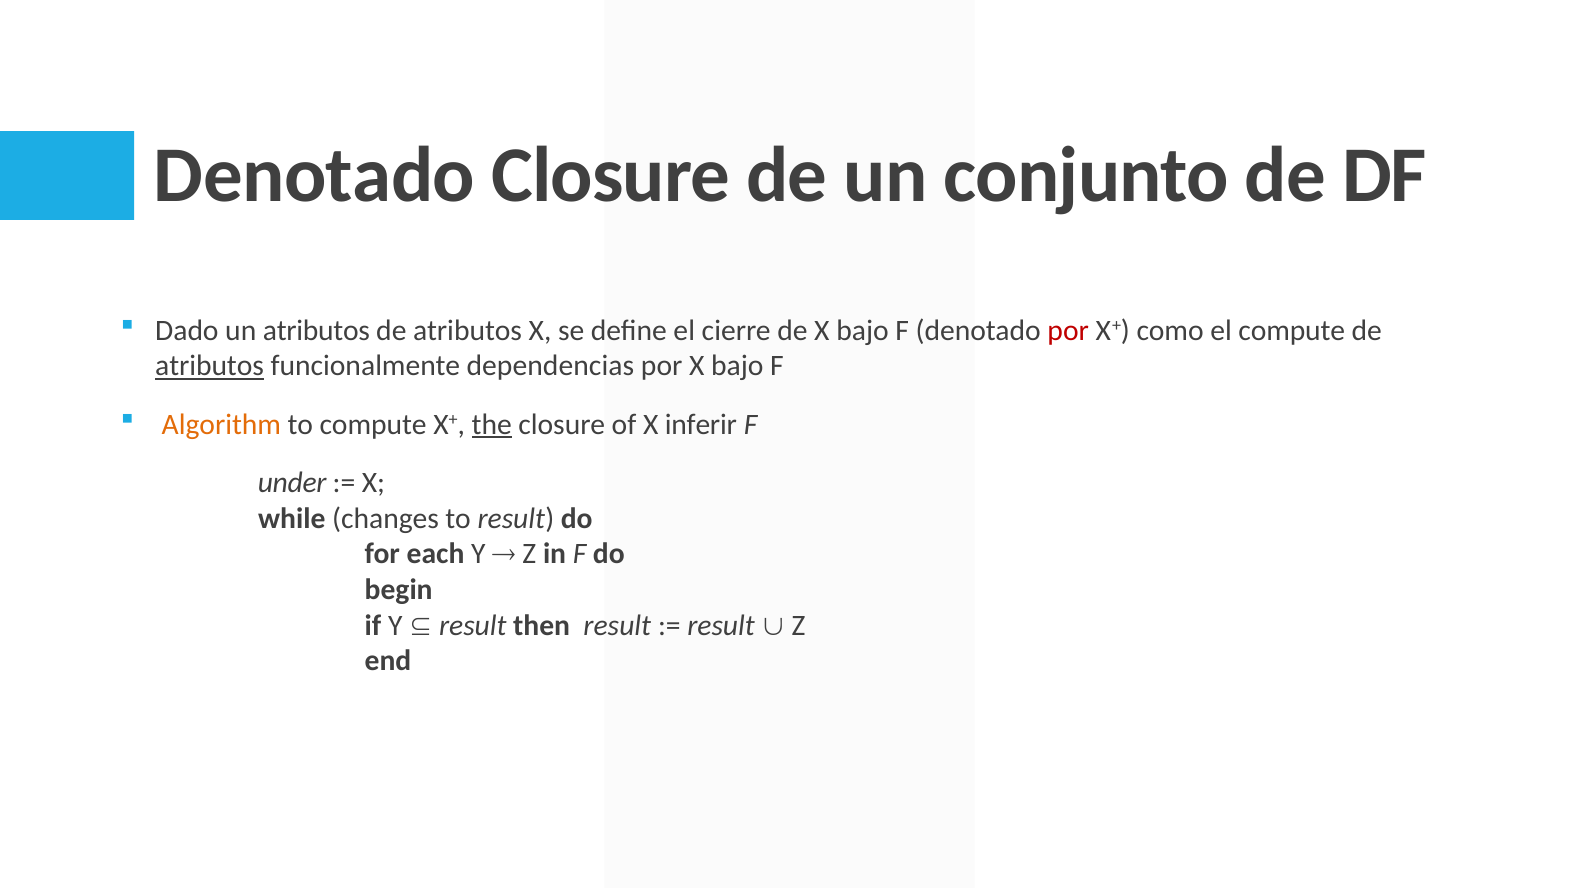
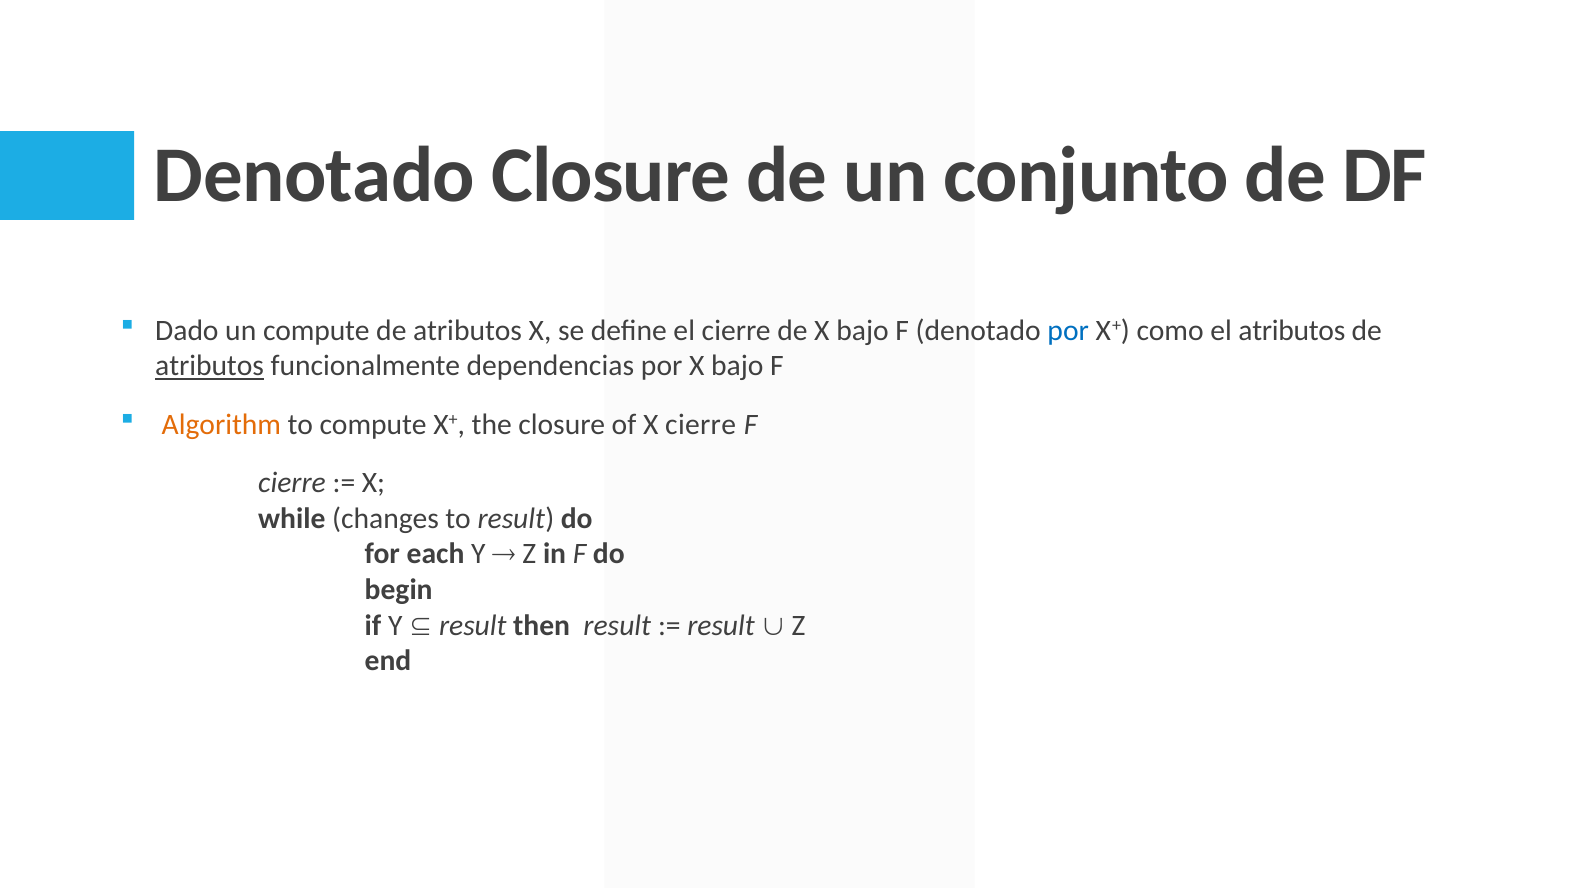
un atributos: atributos -> compute (316, 331)
por colour: red -> blue (1068, 331)
el compute: compute -> atributos (1292, 331)
the underline: present -> none (492, 425)
X inferir: inferir -> cierre (701, 425)
under: under -> cierre (292, 483)
